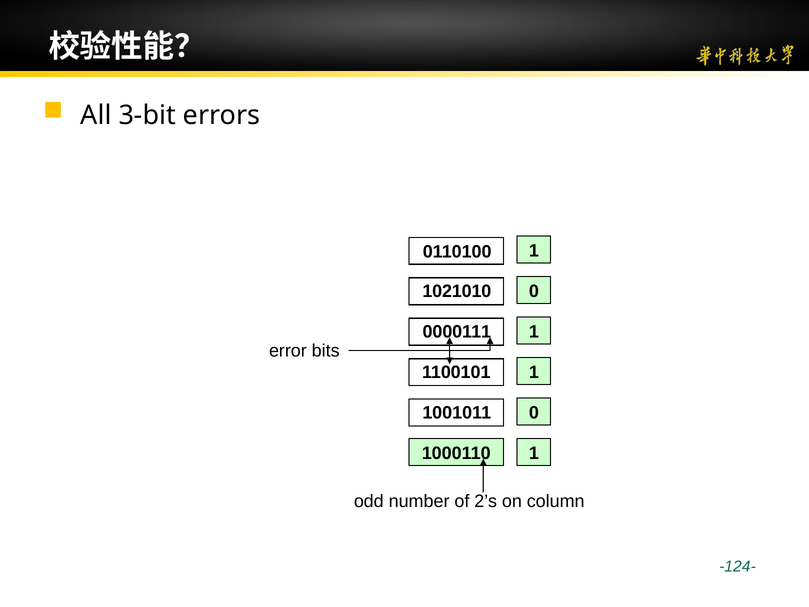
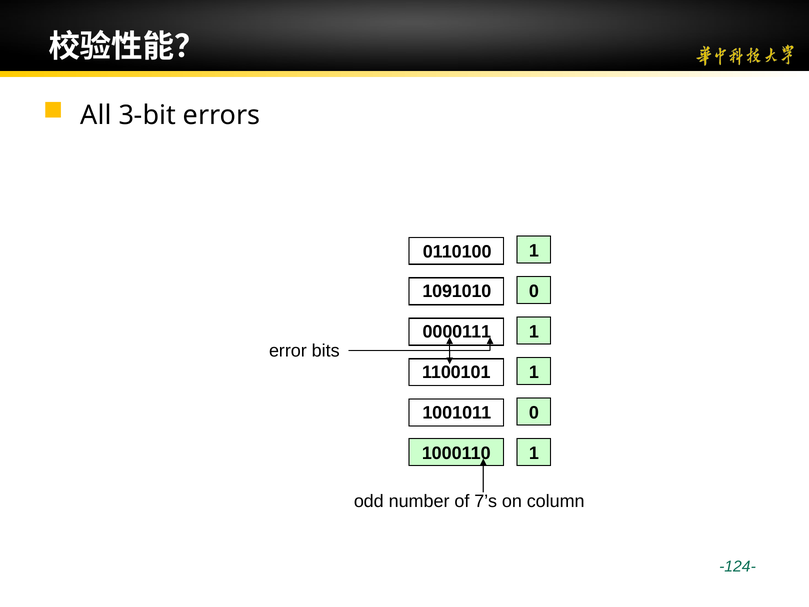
1021010: 1021010 -> 1091010 (457, 291)
2’s: 2’s -> 7’s (486, 501)
